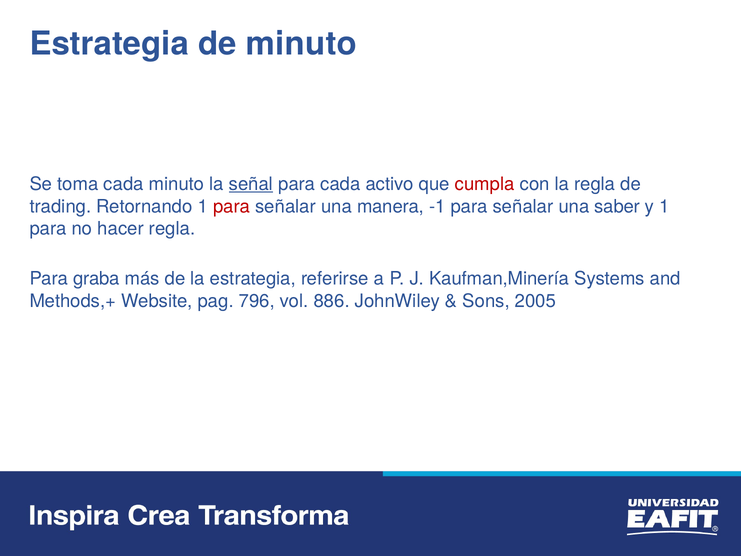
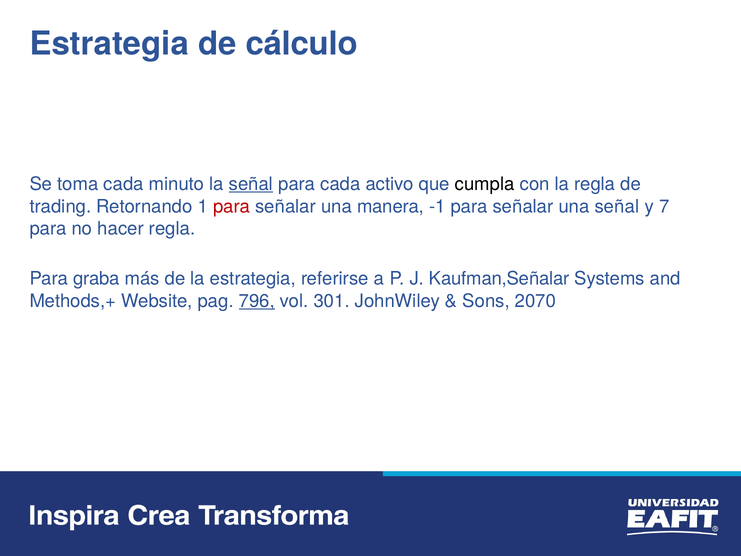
de minuto: minuto -> cálculo (302, 44)
cumpla colour: red -> black (485, 184)
una saber: saber -> señal (617, 206)
y 1: 1 -> 7 (664, 206)
Kaufman,Minería: Kaufman,Minería -> Kaufman,Señalar (499, 279)
796 underline: none -> present (257, 301)
886: 886 -> 301 (332, 301)
2005: 2005 -> 2070 (535, 301)
